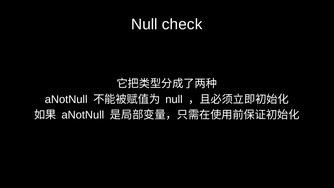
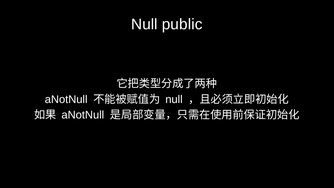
check: check -> public (182, 24)
